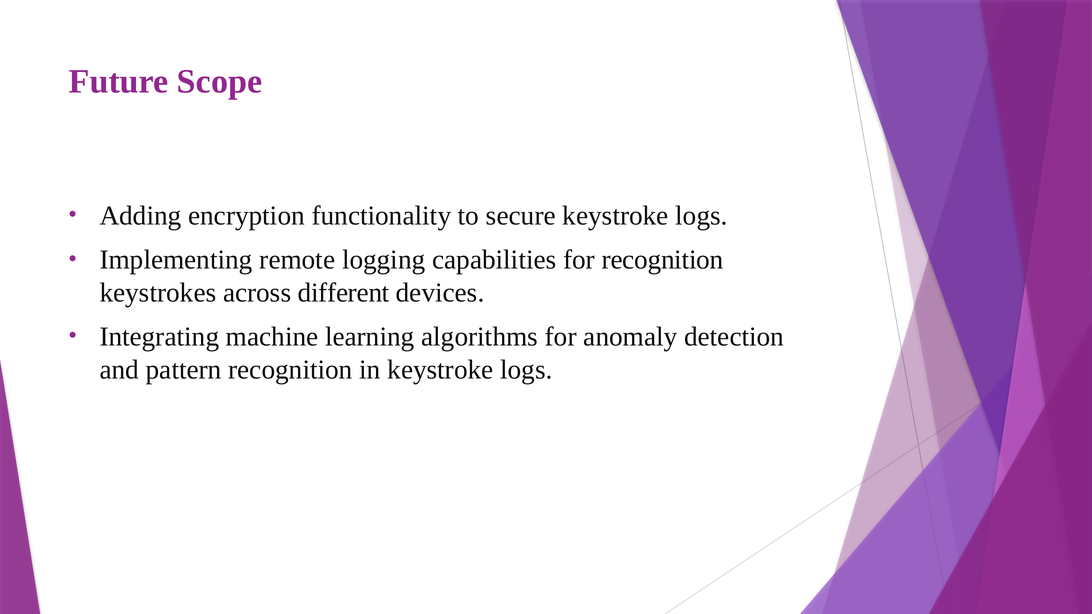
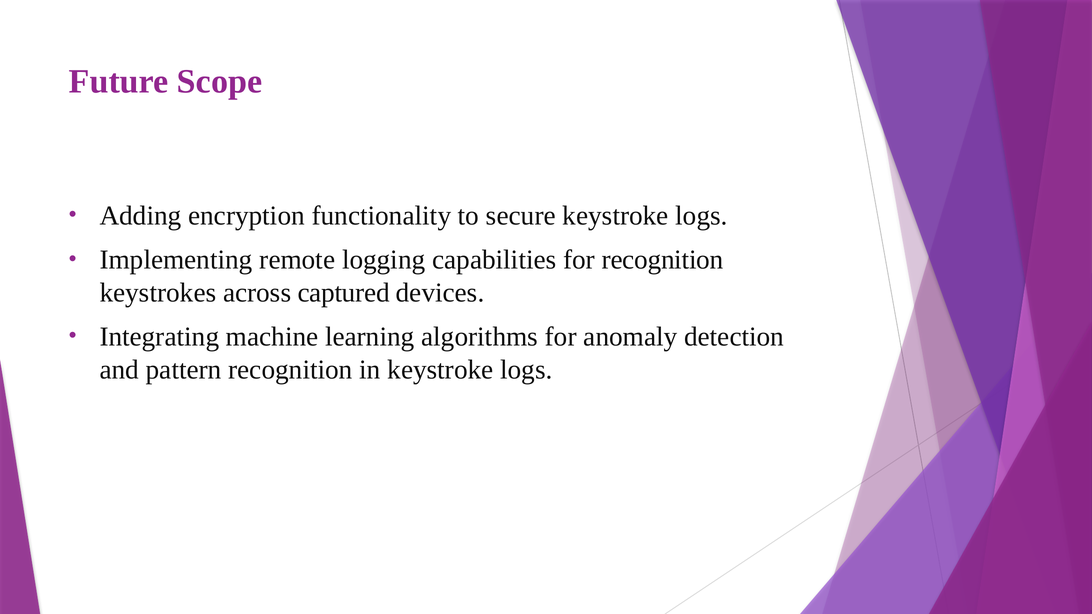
different: different -> captured (344, 293)
